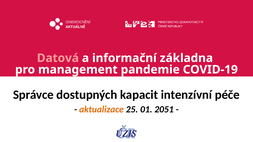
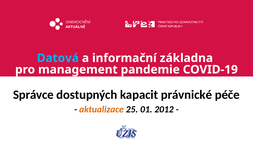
Datová colour: pink -> light blue (58, 58)
intenzívní: intenzívní -> právnické (186, 95)
2051: 2051 -> 2012 (164, 110)
